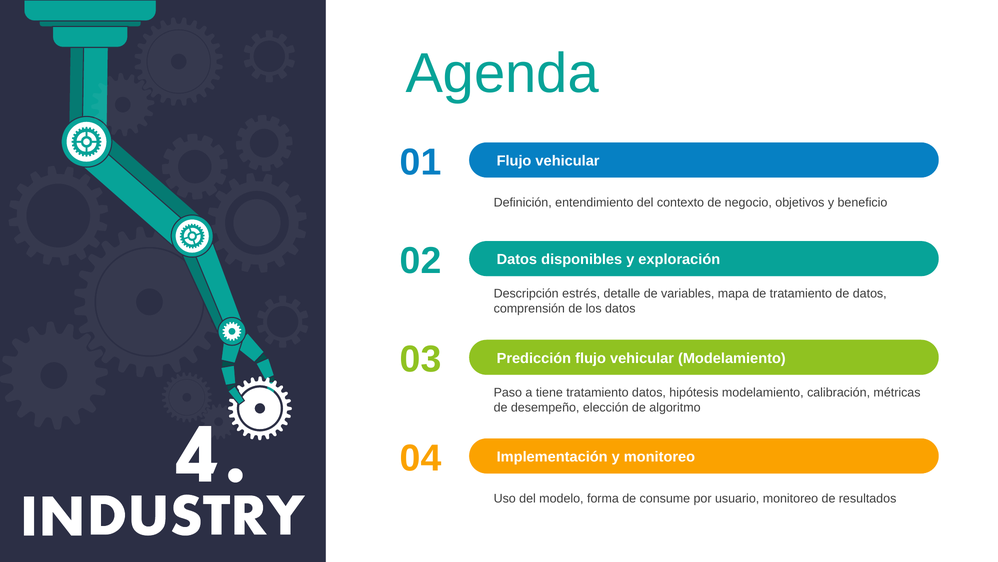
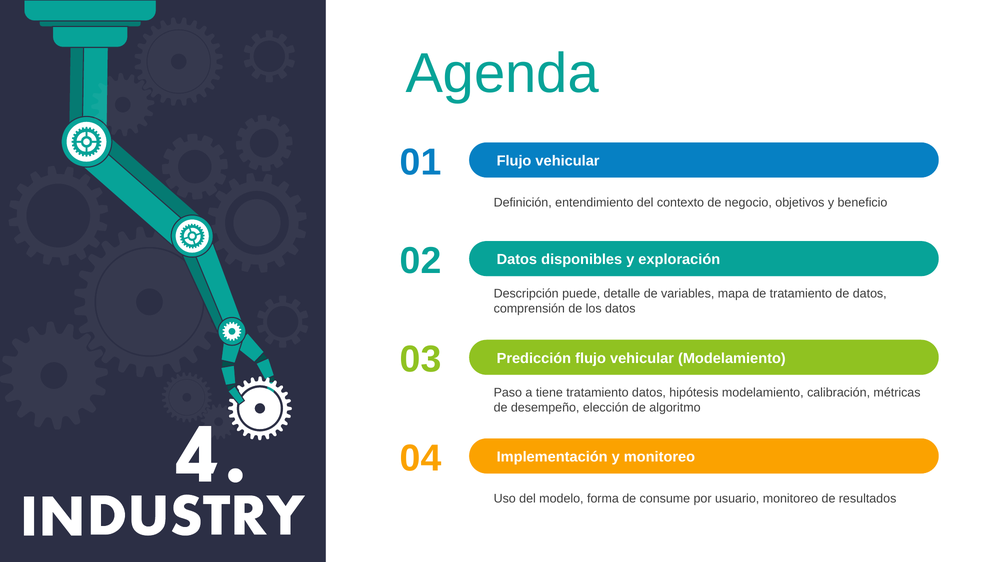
estrés: estrés -> puede (581, 293)
